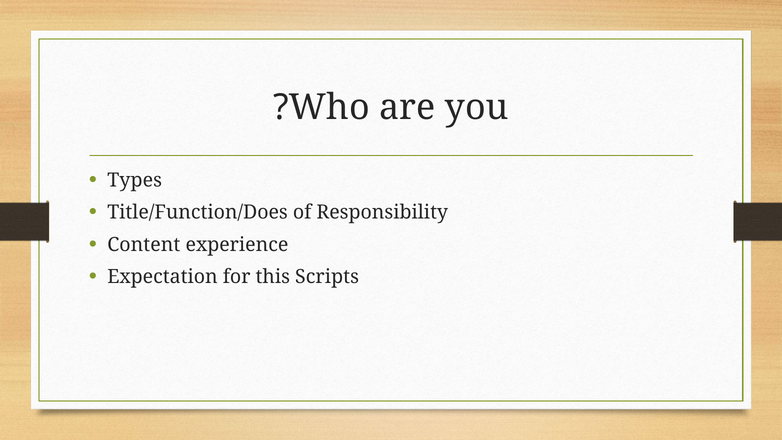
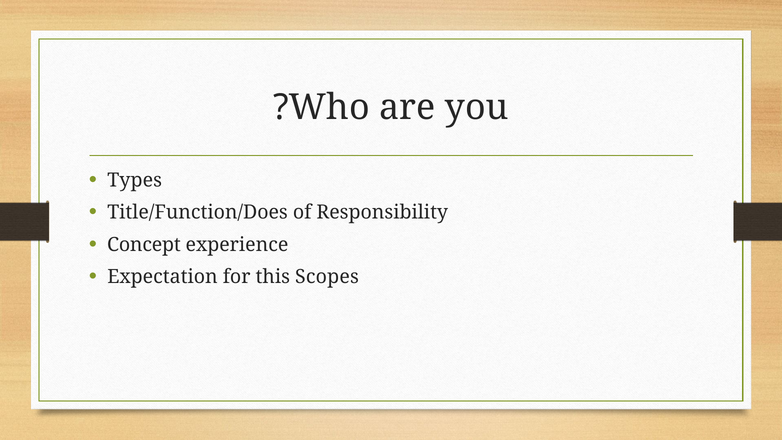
Content: Content -> Concept (144, 245)
Scripts: Scripts -> Scopes (327, 277)
